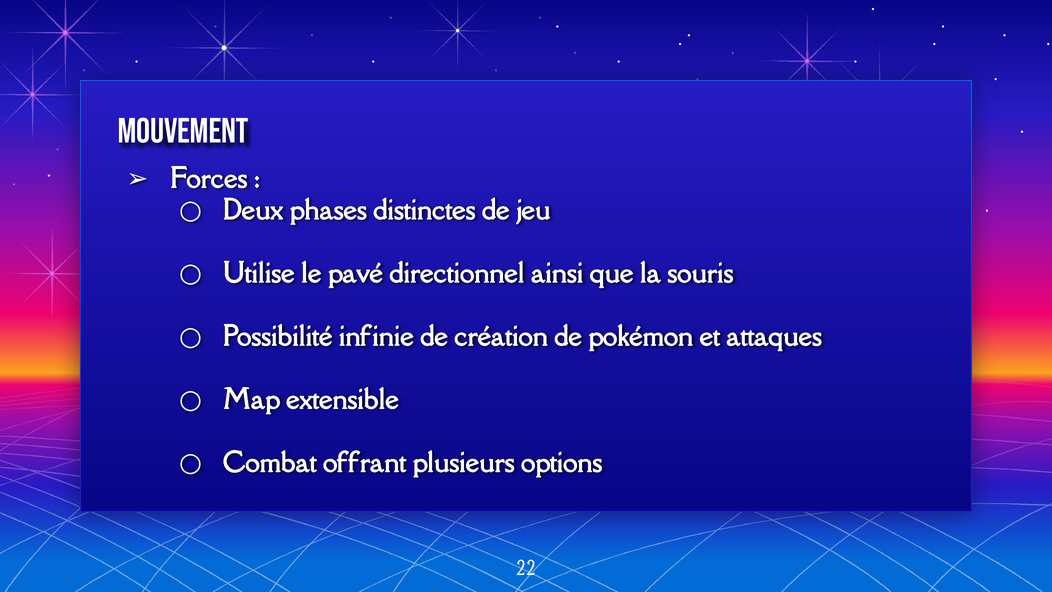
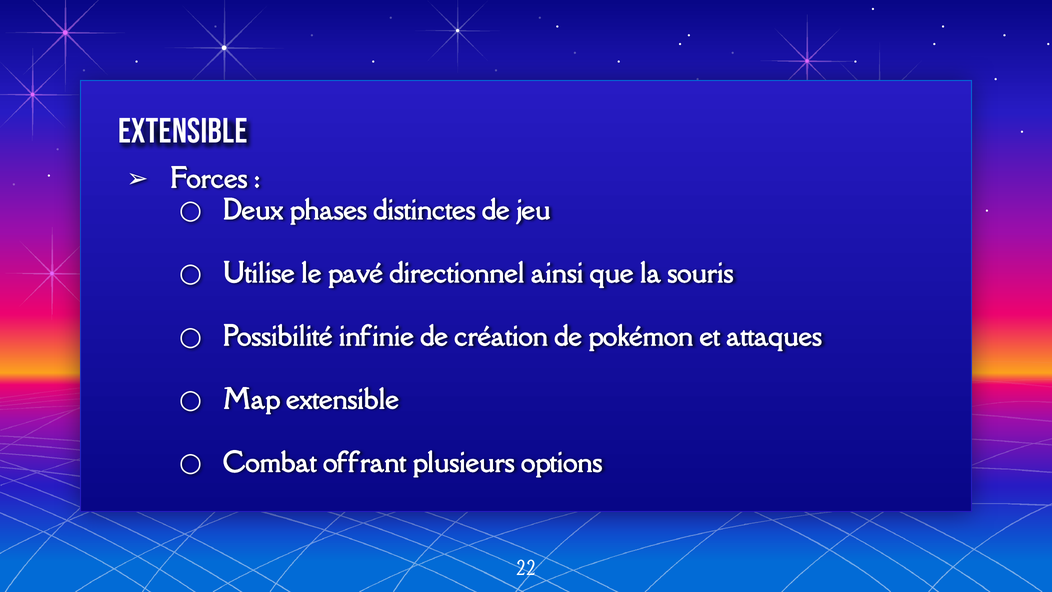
Mouvement: Mouvement -> Extensible (183, 131)
